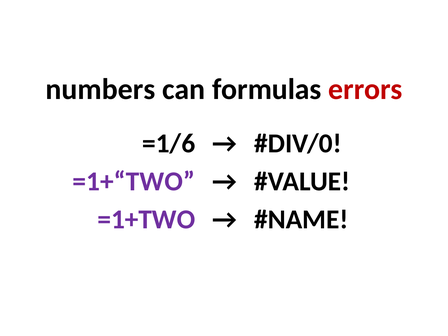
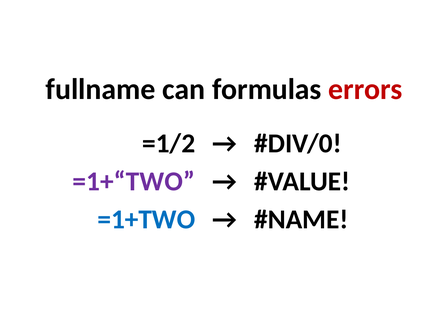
numbers: numbers -> fullname (101, 89)
=1/6: =1/6 -> =1/2 (169, 143)
=1+TWO colour: purple -> blue (146, 219)
